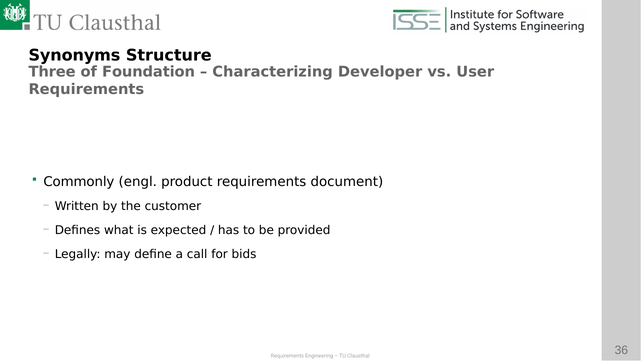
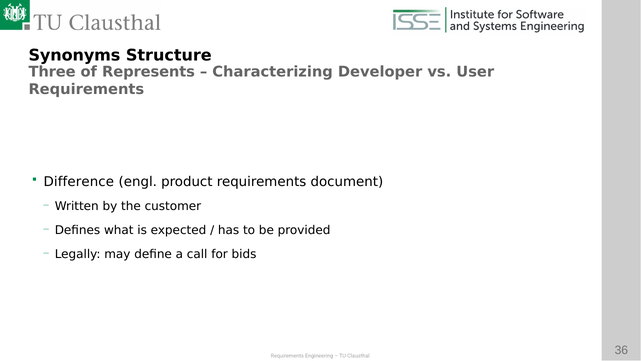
Foundation: Foundation -> Represents (149, 72)
Commonly: Commonly -> Difference (79, 181)
